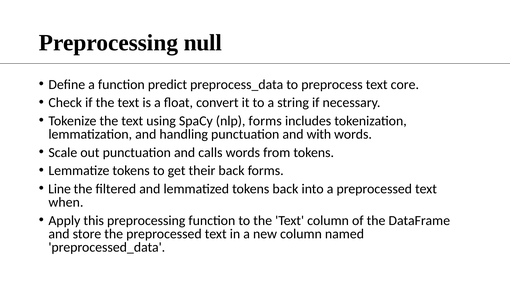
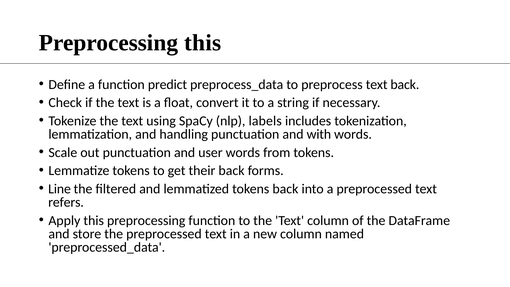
Preprocessing null: null -> this (203, 43)
text core: core -> back (405, 84)
nlp forms: forms -> labels (265, 121)
calls: calls -> user (210, 152)
when: when -> refers (66, 202)
